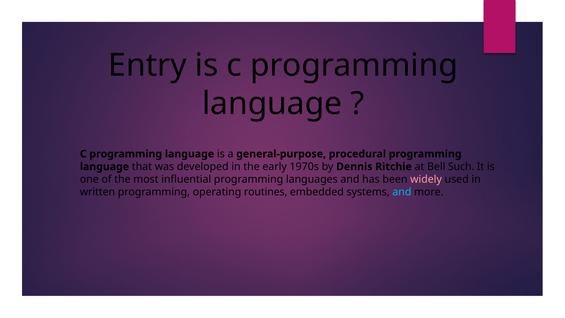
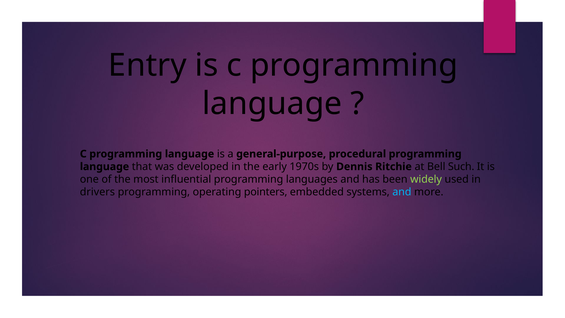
widely colour: pink -> light green (426, 179)
written: written -> drivers (97, 192)
routines: routines -> pointers (266, 192)
